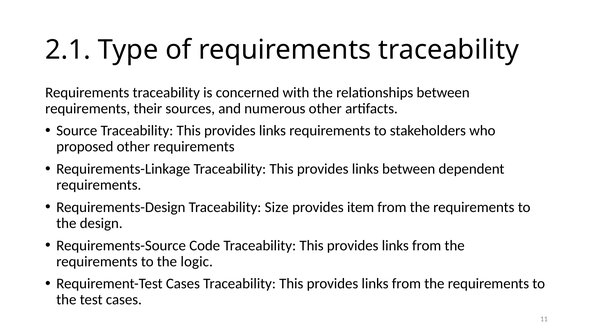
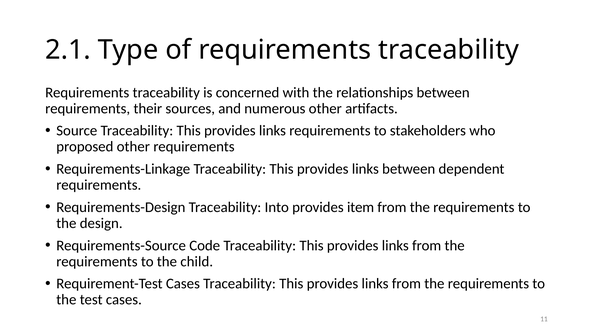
Size: Size -> Into (277, 207)
logic: logic -> child (197, 261)
